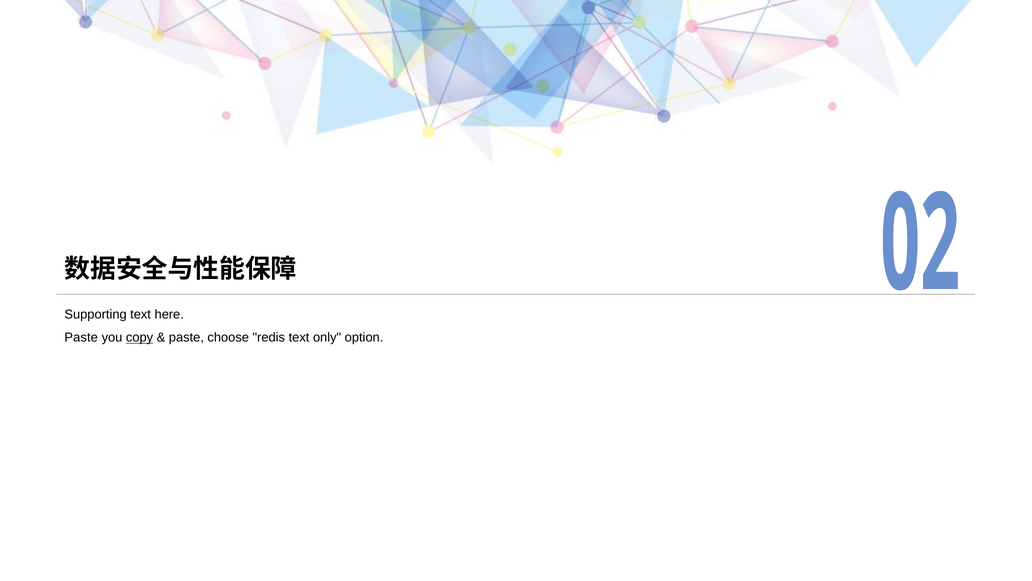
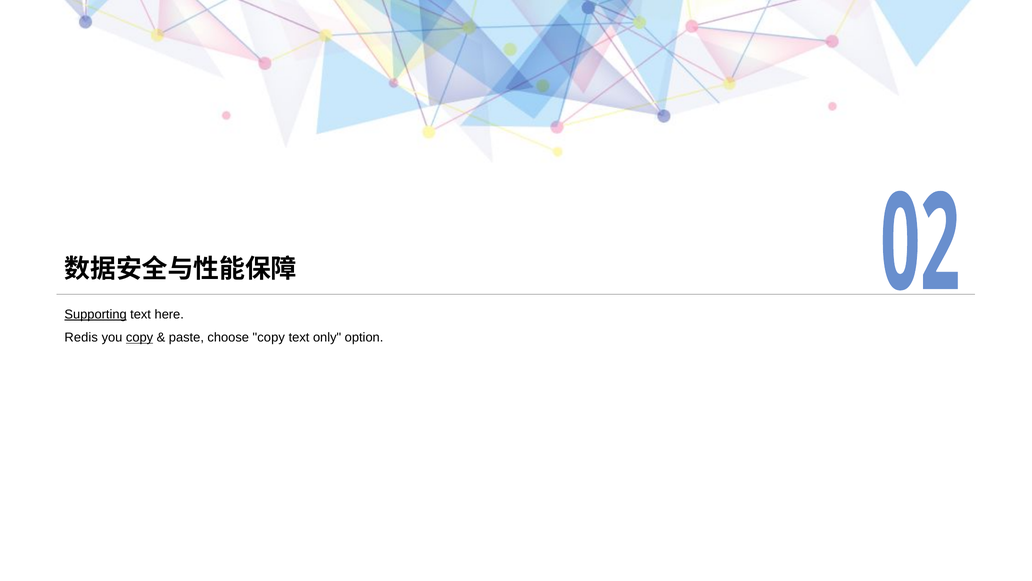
Supporting underline: none -> present (96, 314)
Paste: Paste -> Redis (81, 337)
choose redis: redis -> copy (269, 337)
